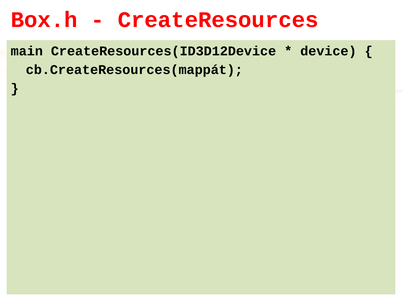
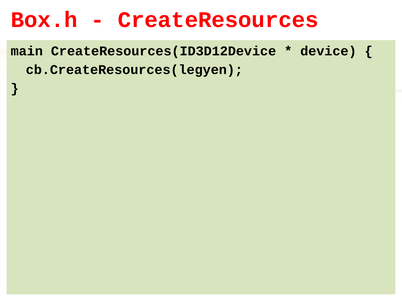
cb.CreateResources(mappát: cb.CreateResources(mappát -> cb.CreateResources(legyen (134, 70)
